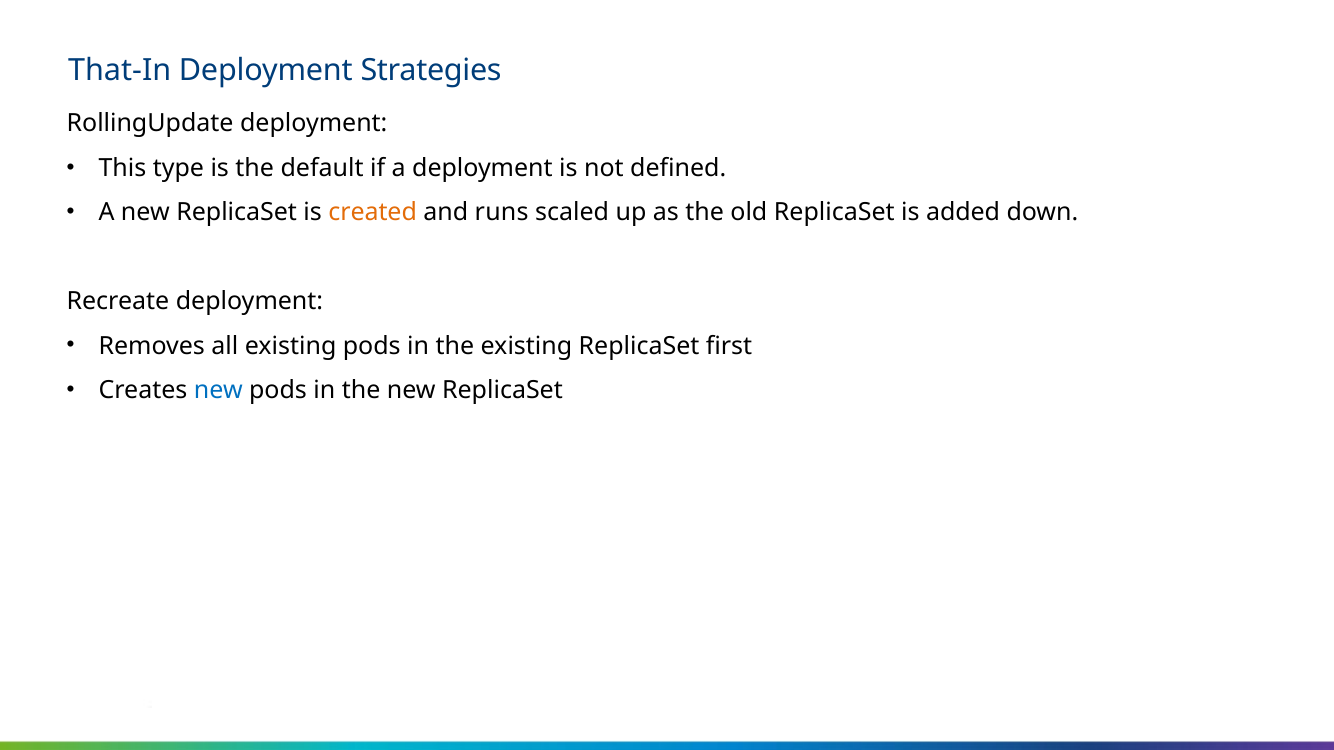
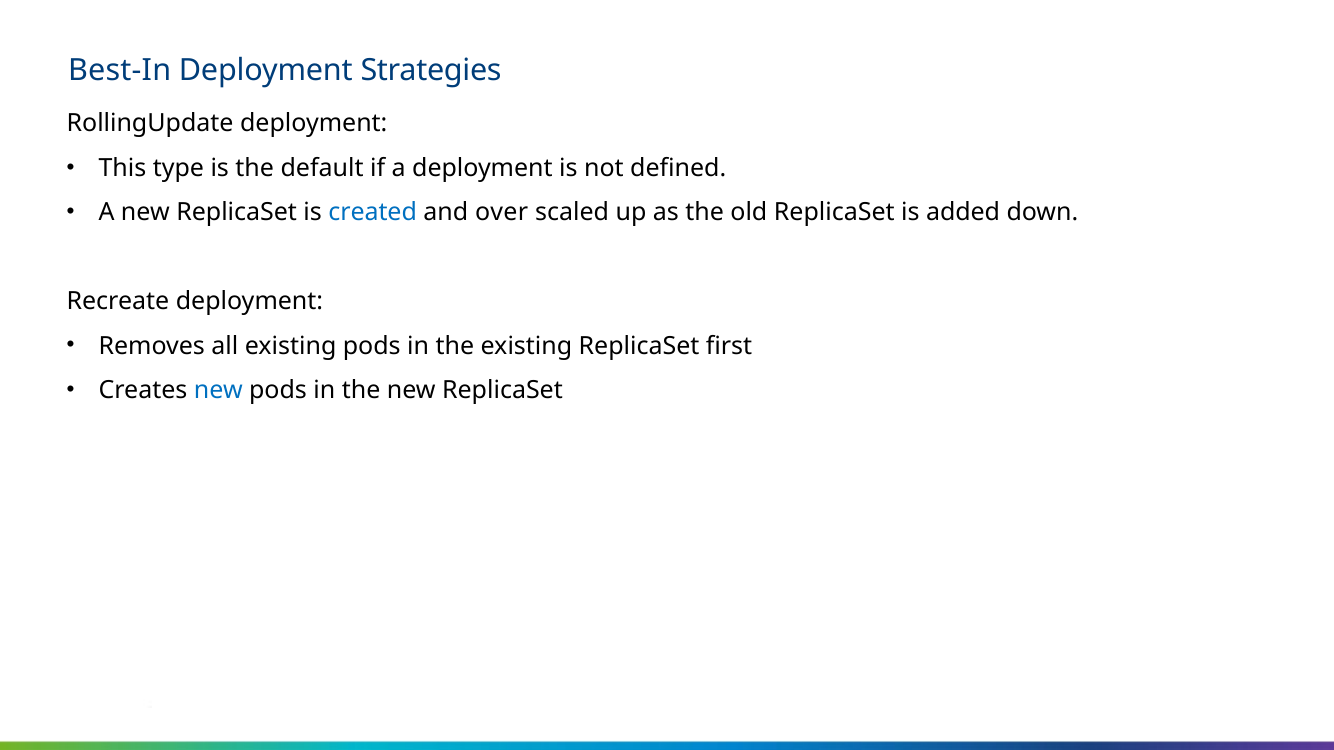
That-In: That-In -> Best-In (120, 70)
created colour: orange -> blue (373, 213)
runs: runs -> over (502, 213)
